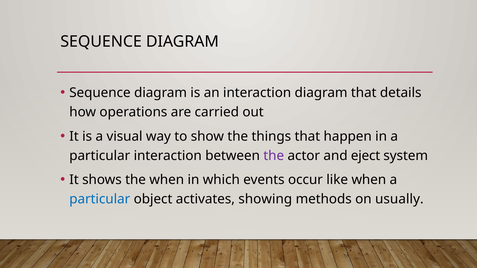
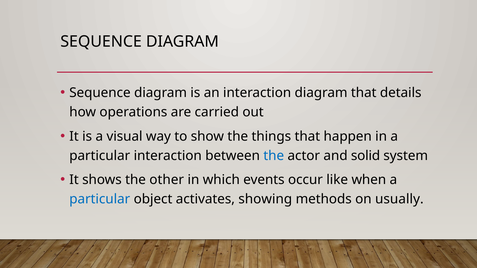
the colour: purple -> blue (274, 156)
eject: eject -> solid (366, 156)
the when: when -> other (167, 180)
